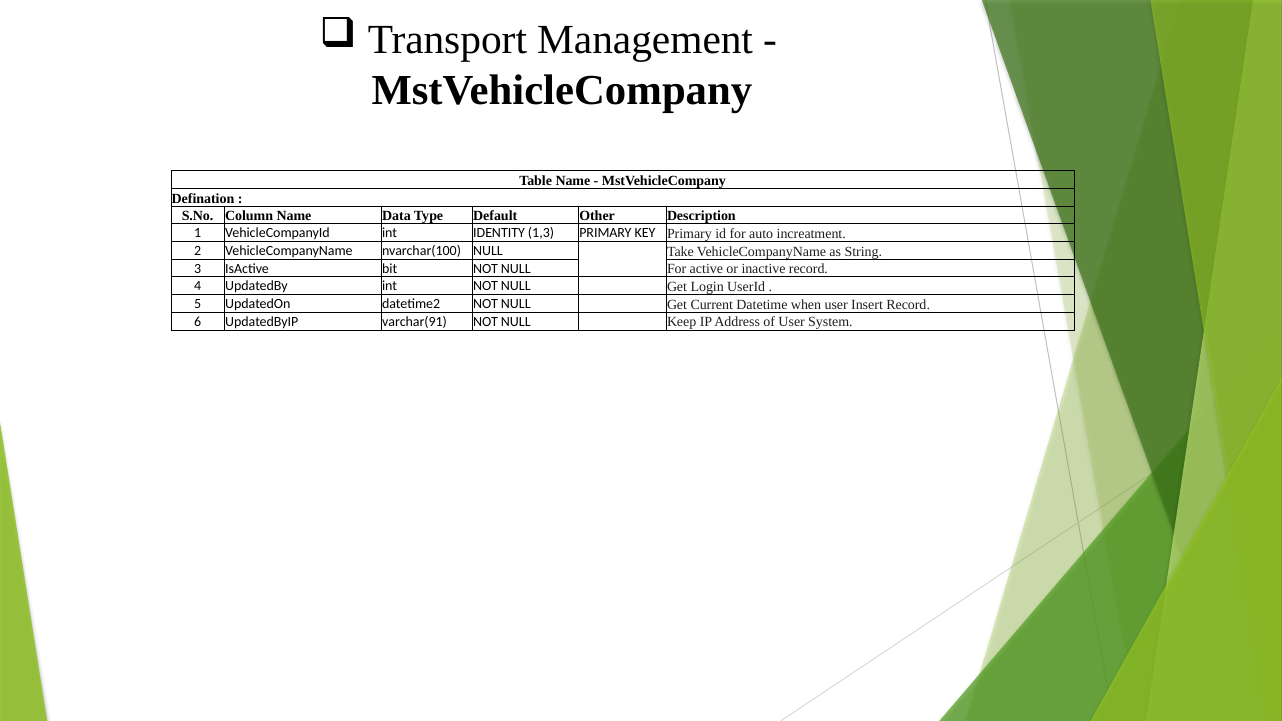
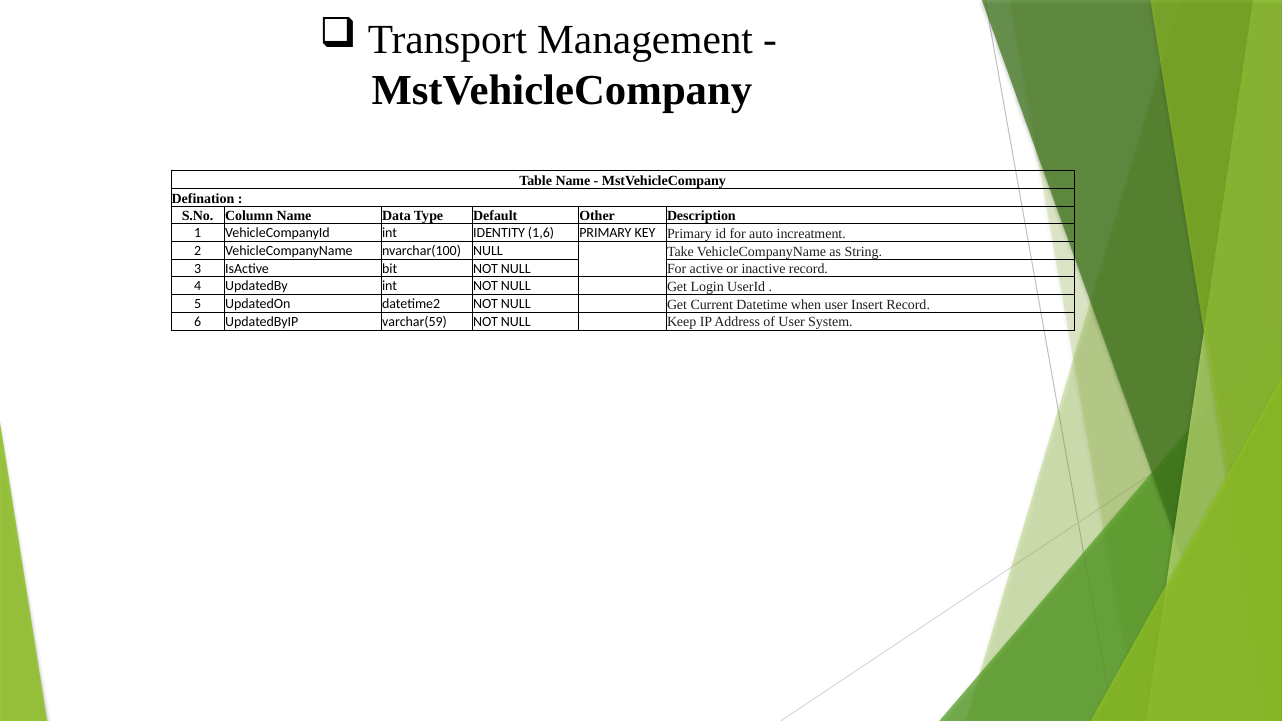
1,3: 1,3 -> 1,6 (541, 233)
varchar(91: varchar(91 -> varchar(59 (415, 322)
